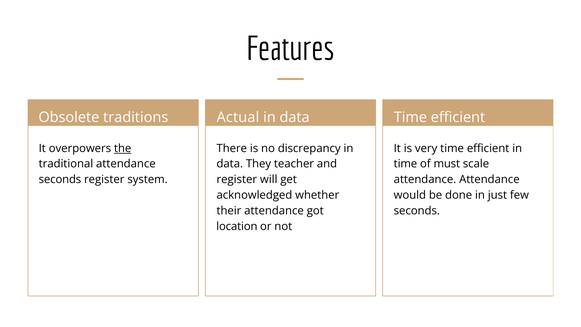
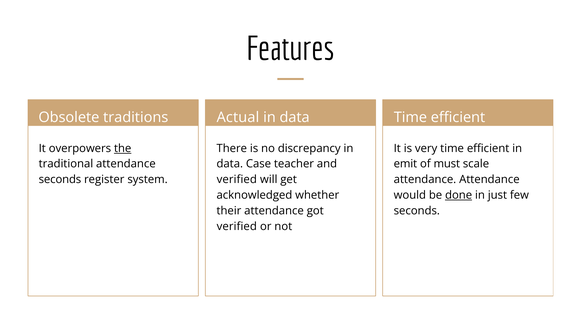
They: They -> Case (258, 164)
time: time -> emit (405, 164)
register: register -> verified (237, 179)
done underline: none -> present (459, 195)
location: location -> verified (237, 226)
